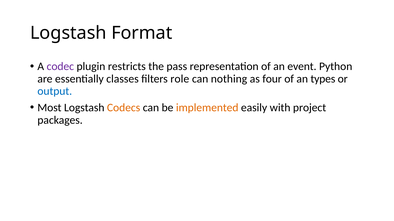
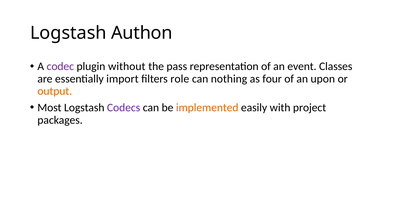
Format: Format -> Authon (142, 33)
restricts: restricts -> without (127, 67)
Python: Python -> Classes (336, 67)
classes: classes -> import (122, 79)
types: types -> upon (323, 79)
output colour: blue -> orange (55, 91)
Codecs colour: orange -> purple (124, 108)
